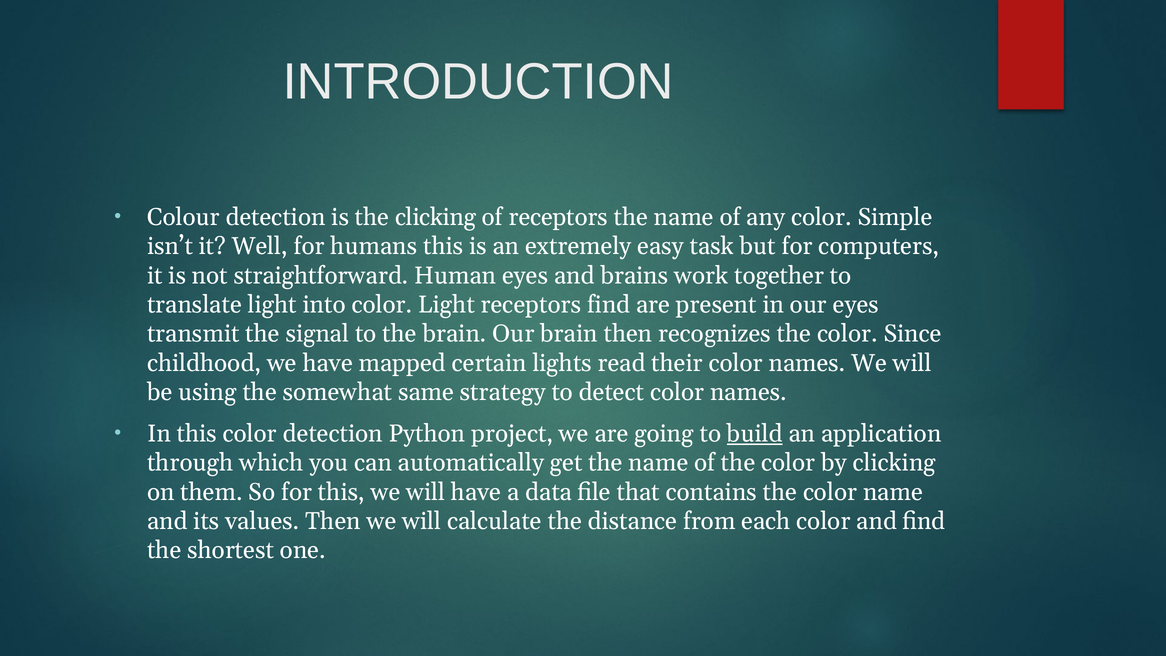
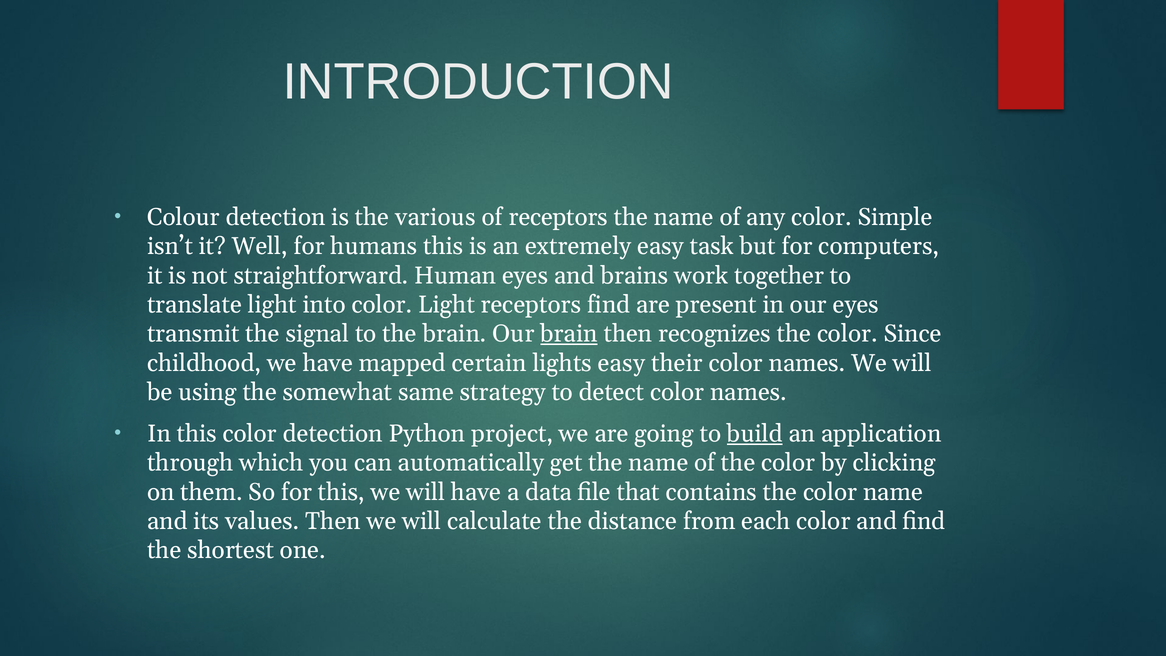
the clicking: clicking -> various (435, 217)
brain underline: none -> present (569, 334)
lights read: read -> easy (622, 363)
